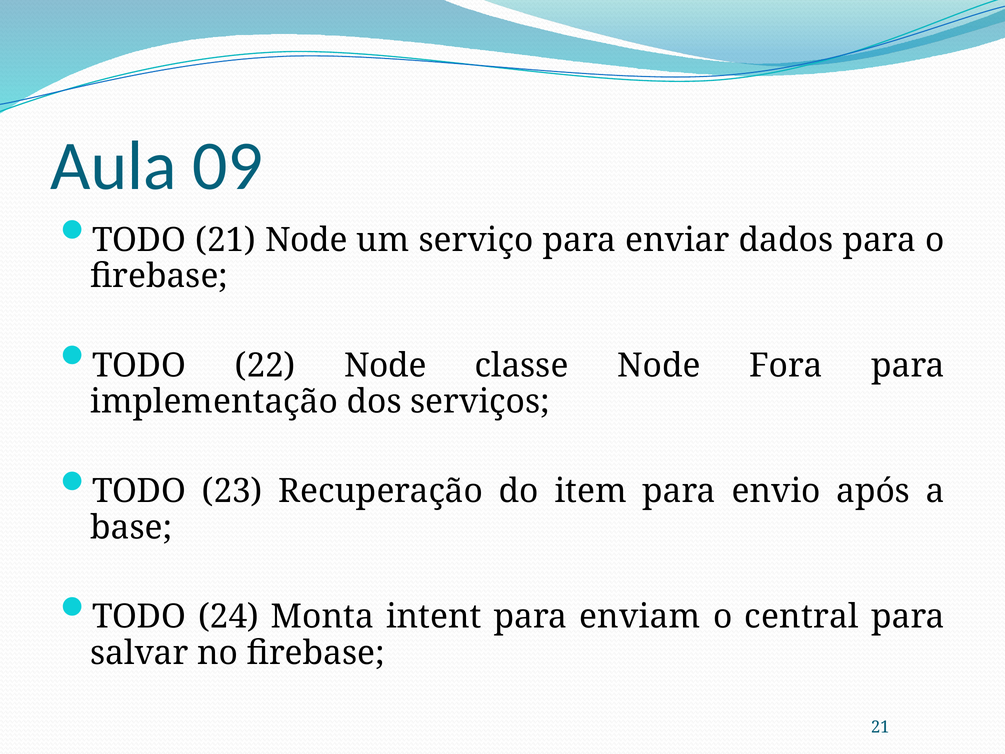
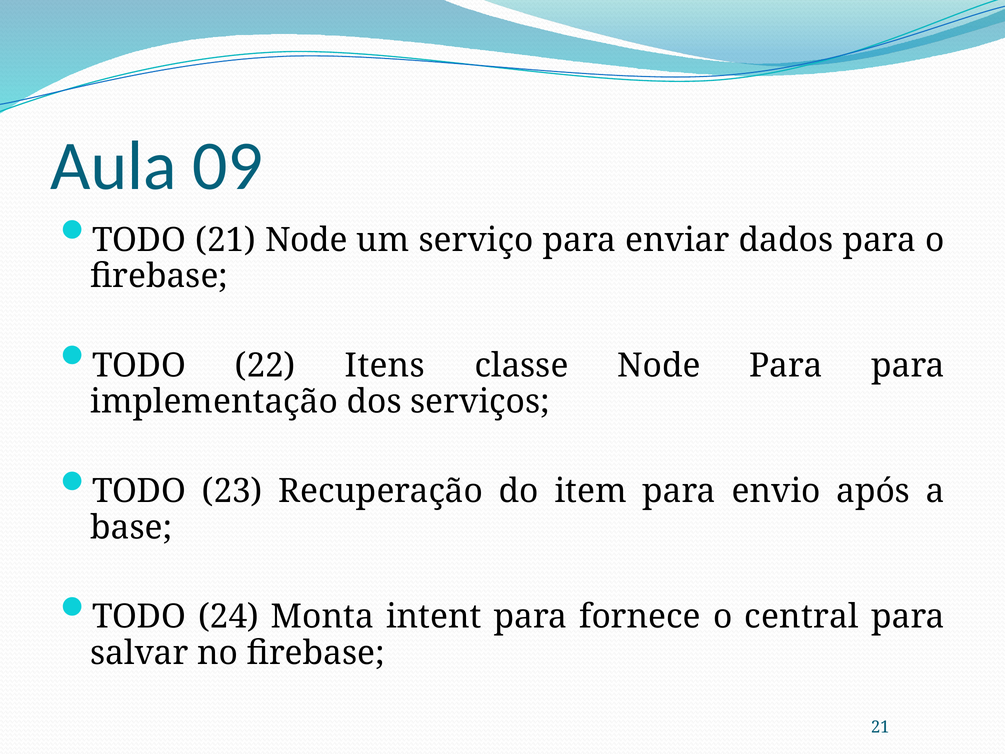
22 Node: Node -> Itens (385, 366)
Node Fora: Fora -> Para (786, 366)
enviam: enviam -> fornece (640, 617)
